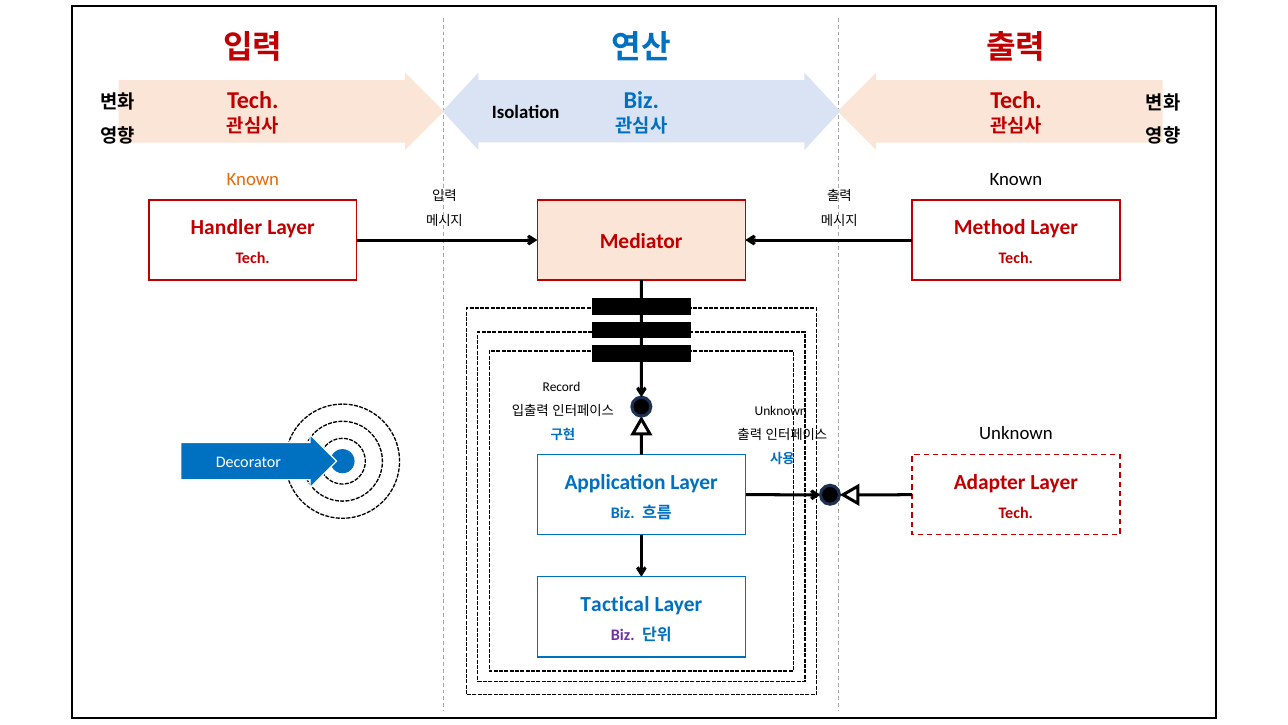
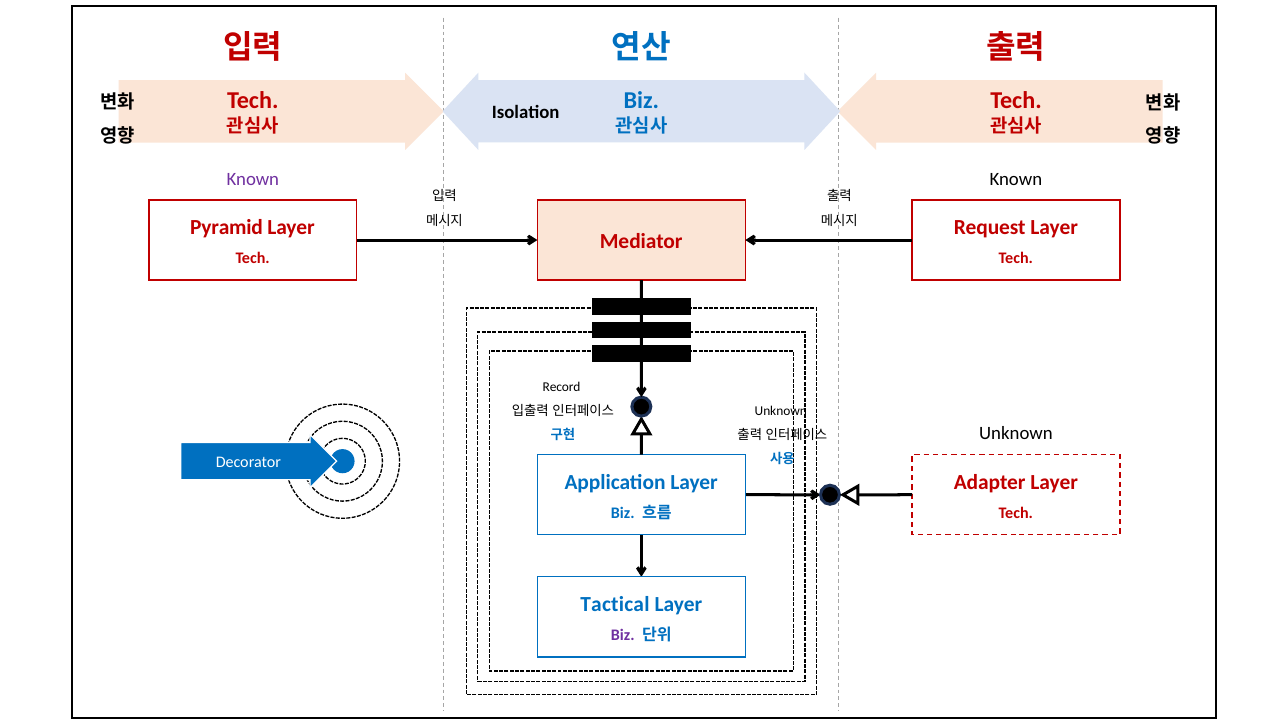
Known colour: orange -> purple (253, 179)
Handler: Handler -> Pyramid (227, 227)
Method: Method -> Request (990, 227)
